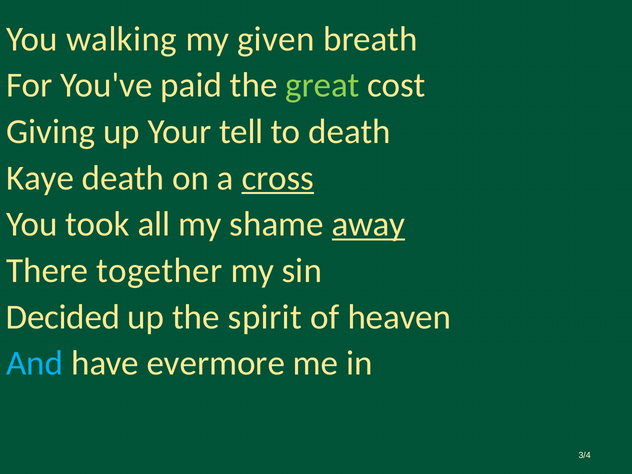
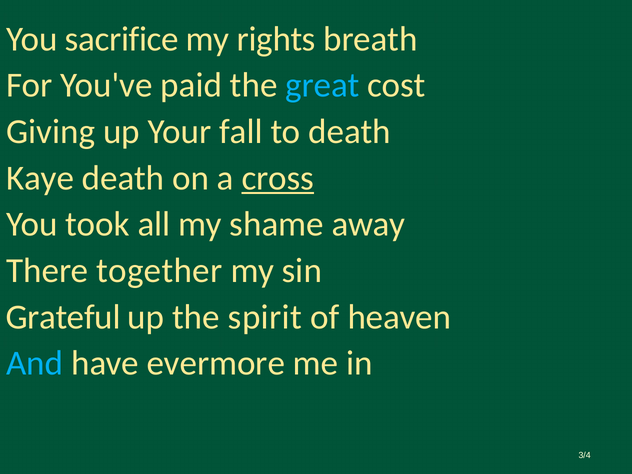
walking: walking -> sacrifice (122, 39)
given: given -> rights (276, 39)
great colour: light green -> light blue (322, 85)
tell: tell -> fall (241, 132)
away underline: present -> none (369, 224)
Decided: Decided -> Grateful (63, 317)
